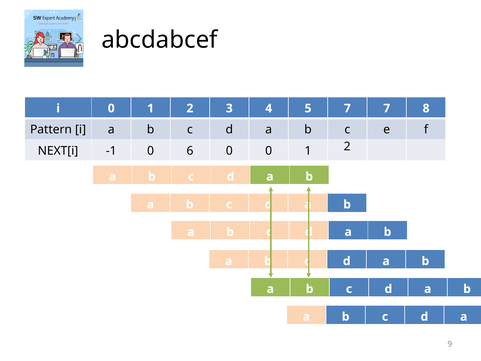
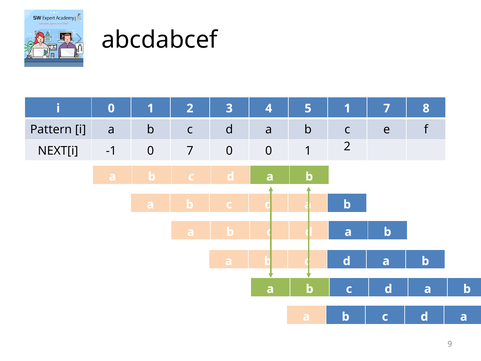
5 7: 7 -> 1 (347, 108)
0 6: 6 -> 7 (190, 151)
